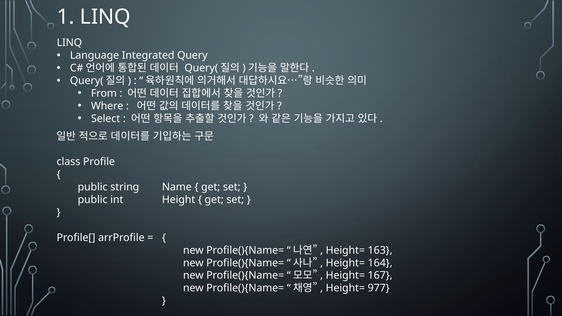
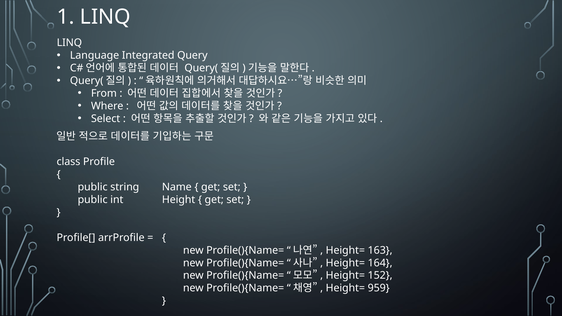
167: 167 -> 152 (380, 276)
977: 977 -> 959 (379, 288)
